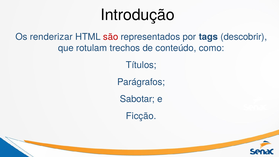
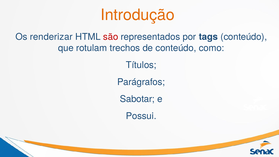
Introdução colour: black -> orange (138, 15)
tags descobrir: descobrir -> conteúdo (244, 37)
Ficção: Ficção -> Possui (141, 116)
